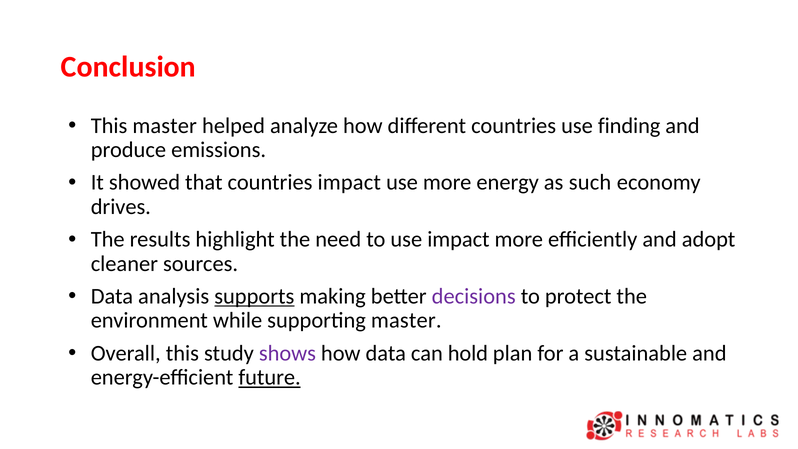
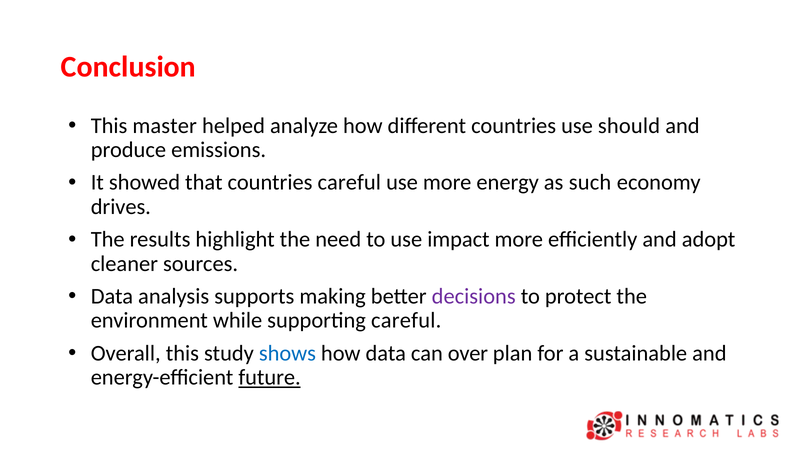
finding: finding -> should (629, 126)
countries impact: impact -> careful (349, 183)
supports underline: present -> none (254, 296)
supporting master: master -> careful (406, 320)
shows colour: purple -> blue (287, 353)
hold: hold -> over (468, 353)
